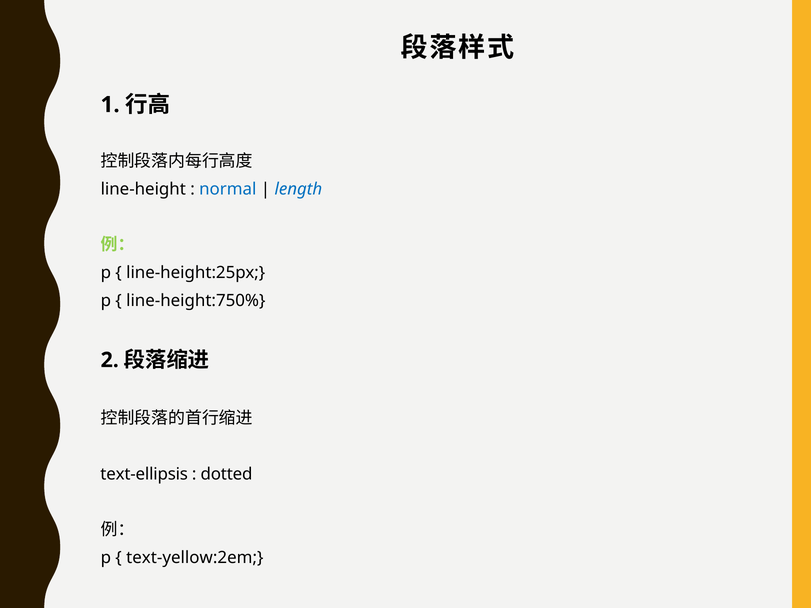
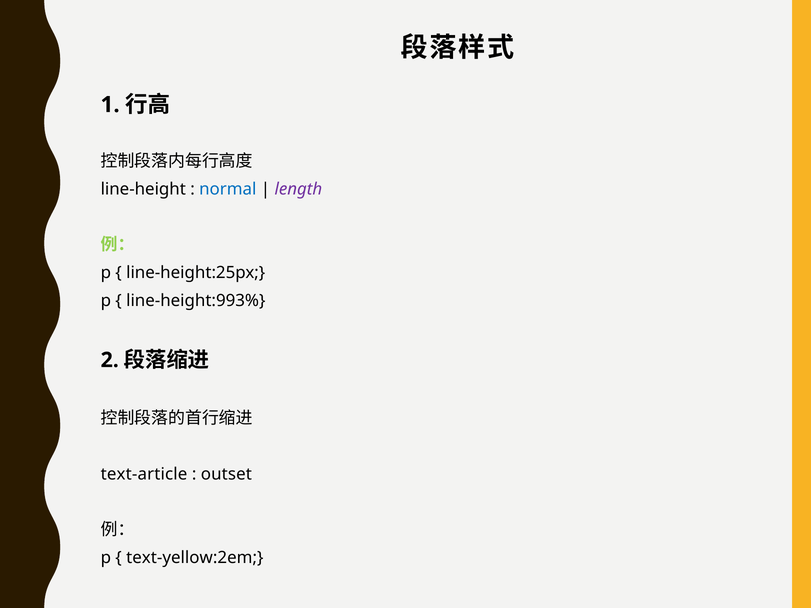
length colour: blue -> purple (298, 189)
line-height:750%: line-height:750% -> line-height:993% (196, 301)
text-ellipsis: text-ellipsis -> text-article (144, 474)
dotted: dotted -> outset (226, 474)
